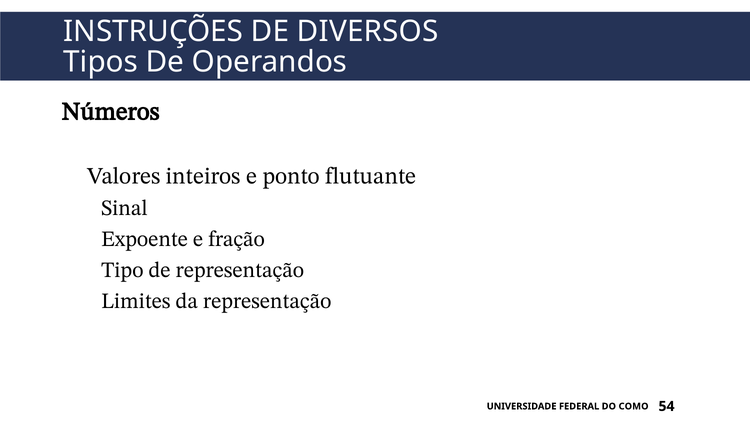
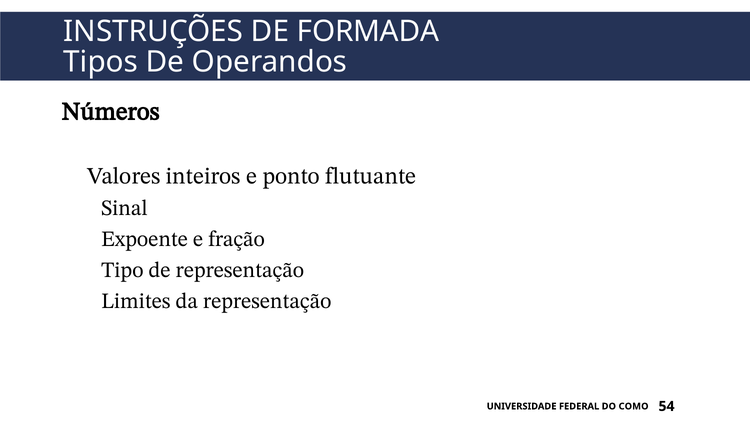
DIVERSOS: DIVERSOS -> FORMADA (368, 31)
